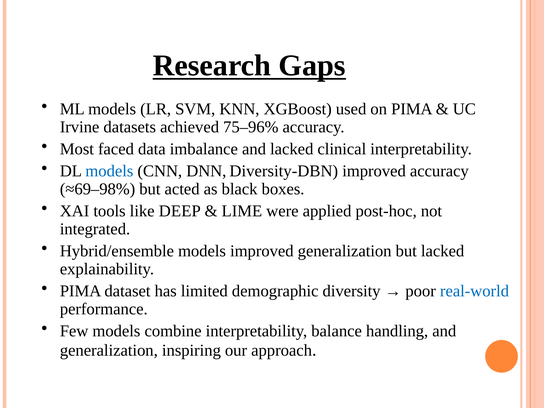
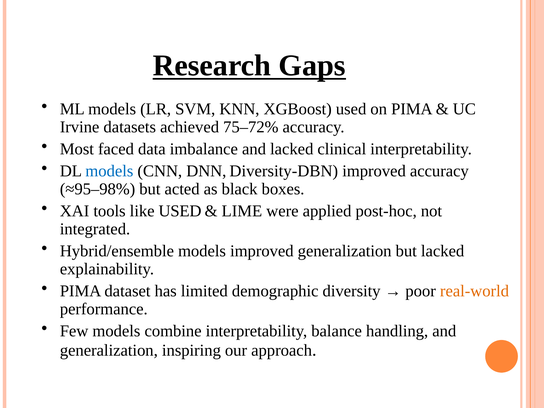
75–96%: 75–96% -> 75–72% (251, 127)
≈69–98%: ≈69–98% -> ≈95–98% (98, 189)
like DEEP: DEEP -> USED (180, 211)
real-world colour: blue -> orange (474, 291)
